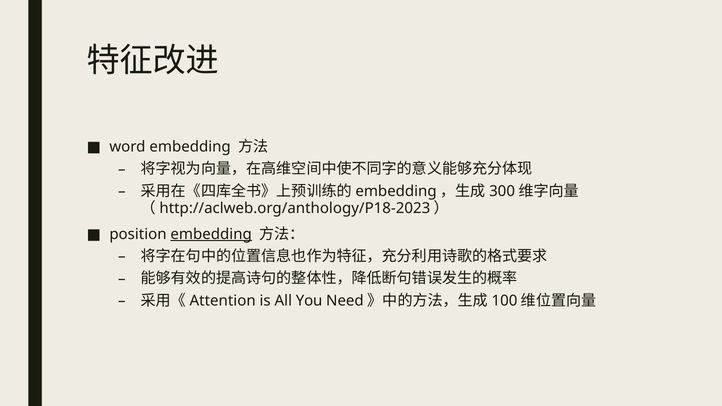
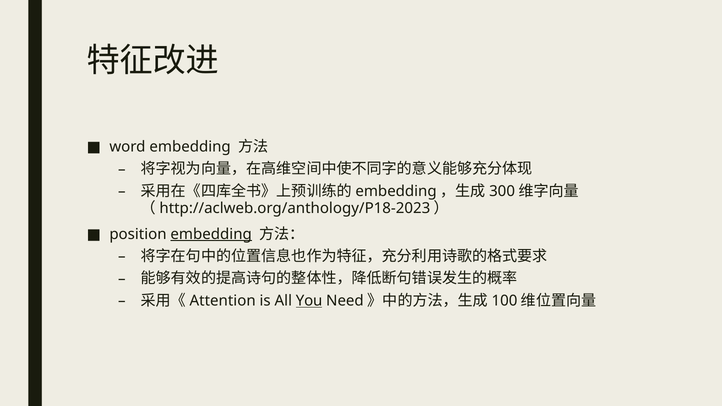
You underline: none -> present (309, 301)
